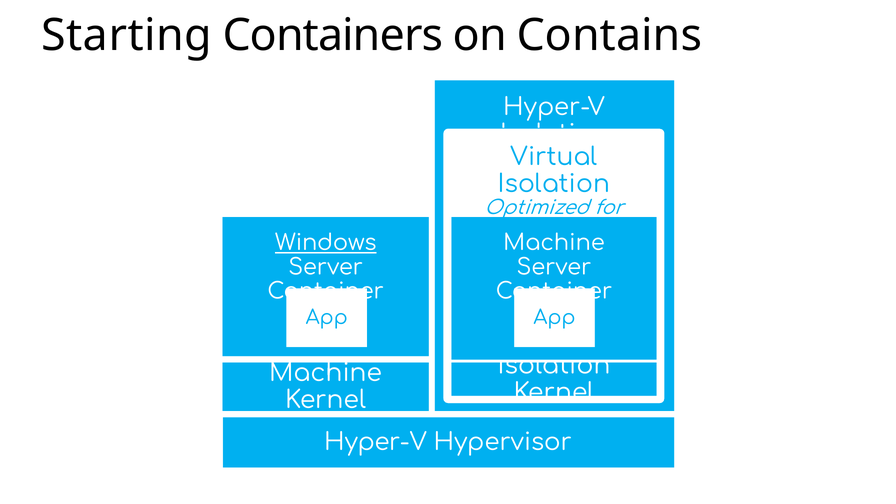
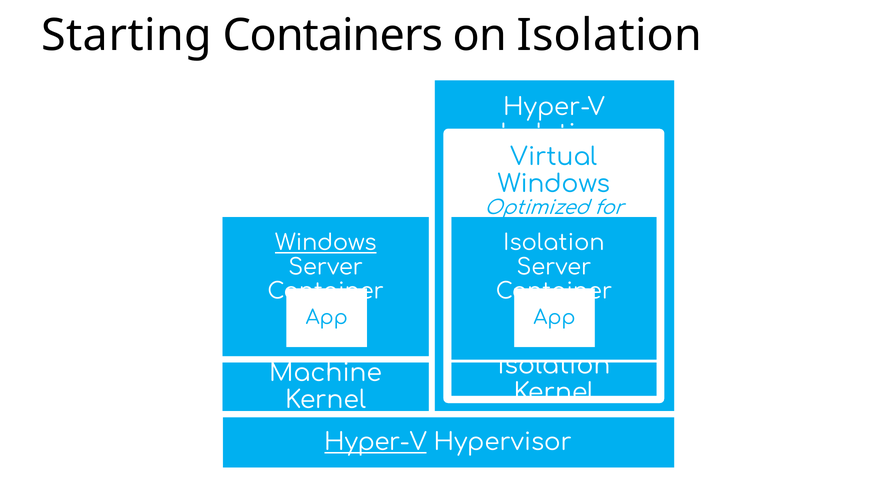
on Contains: Contains -> Isolation (609, 35)
Isolation: Isolation -> Windows (554, 184)
Machine: Machine -> Isolation (554, 243)
Hyper-V underline: none -> present (376, 442)
